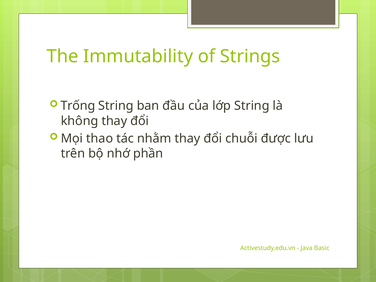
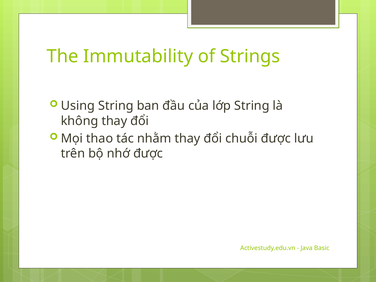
Trống: Trống -> Using (78, 106)
nhớ phần: phần -> được (148, 153)
